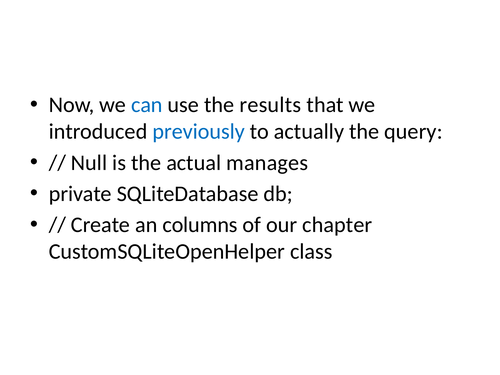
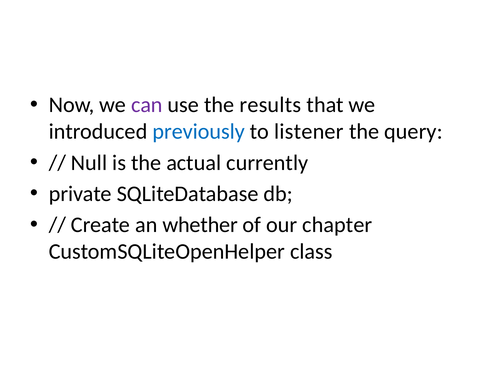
can colour: blue -> purple (147, 105)
actually: actually -> listener (309, 132)
manages: manages -> currently (267, 163)
columns: columns -> whether (200, 225)
